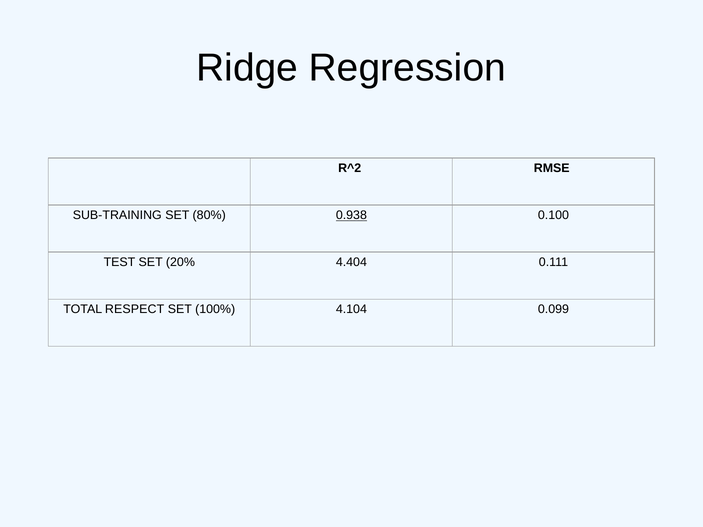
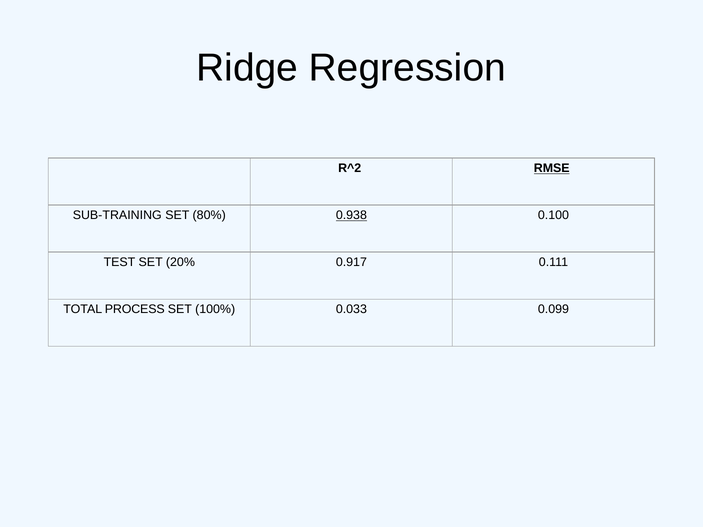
RMSE underline: none -> present (552, 169)
4.404: 4.404 -> 0.917 (351, 263)
RESPECT: RESPECT -> PROCESS (135, 310)
4.104: 4.104 -> 0.033 (351, 310)
